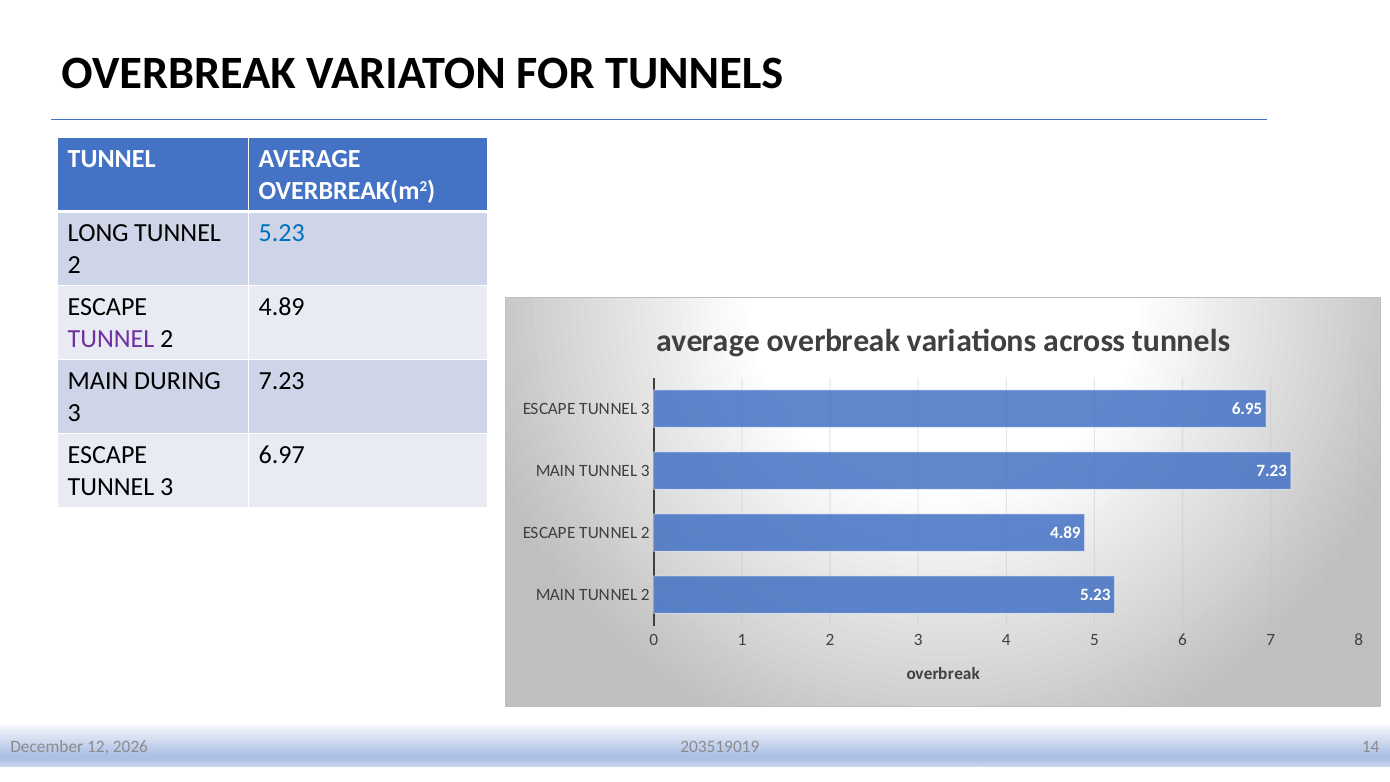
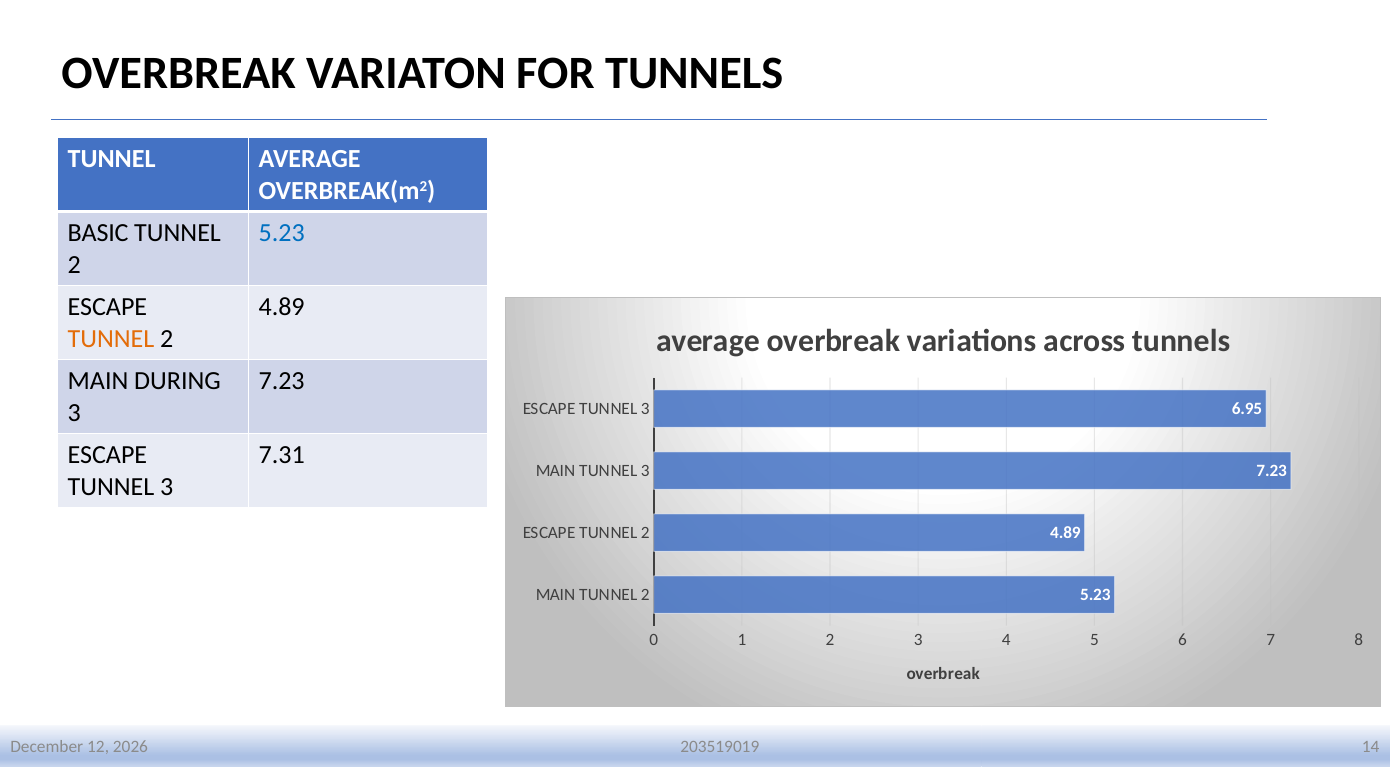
LONG: LONG -> BASIC (98, 233)
TUNNEL colour: purple -> orange (111, 339)
6.97: 6.97 -> 7.31 (282, 455)
